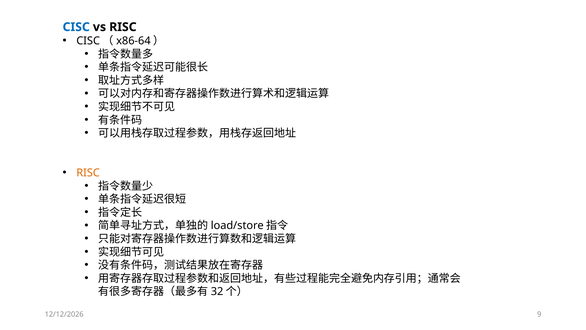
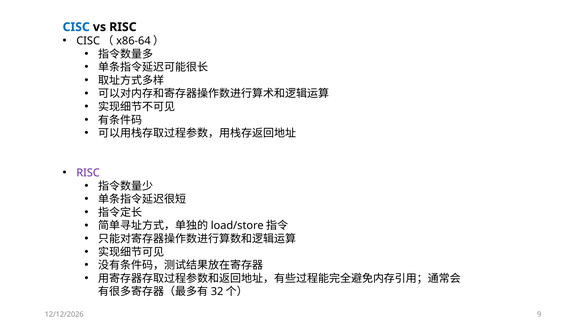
RISC colour: orange -> purple (88, 173)
